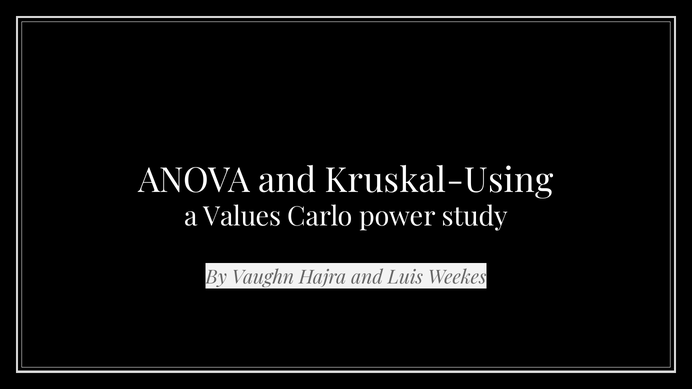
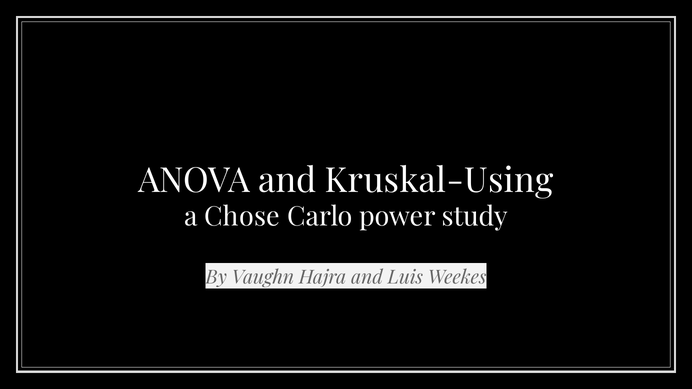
Values: Values -> Chose (242, 217)
